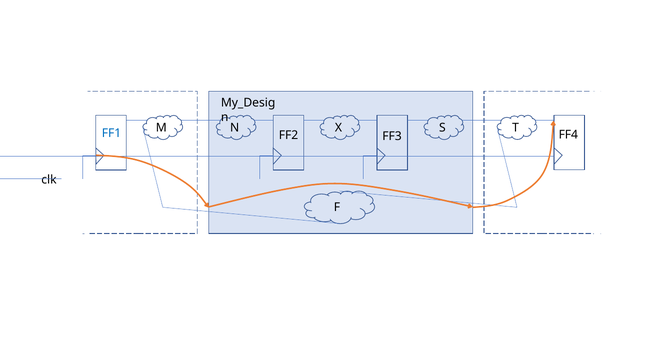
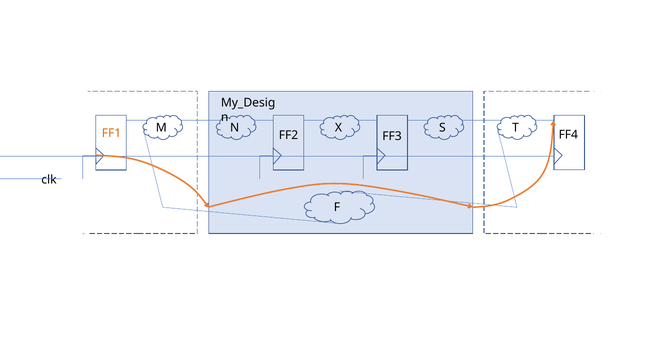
FF1 colour: blue -> orange (112, 133)
